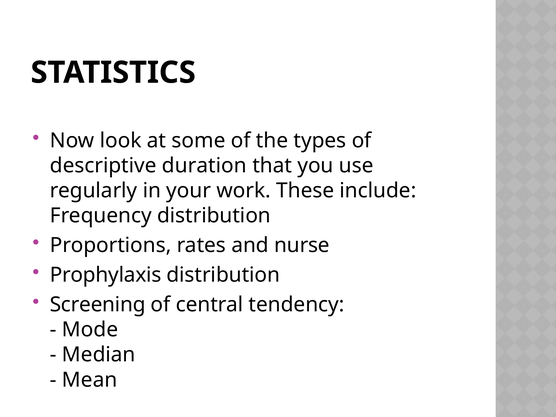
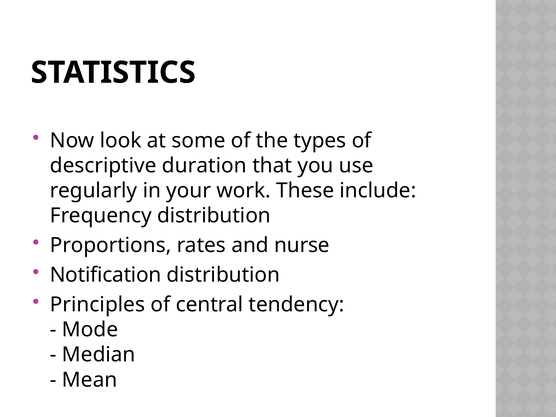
Prophylaxis: Prophylaxis -> Notification (106, 275)
Screening: Screening -> Principles (98, 305)
